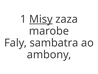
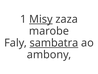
sambatra underline: none -> present (54, 43)
